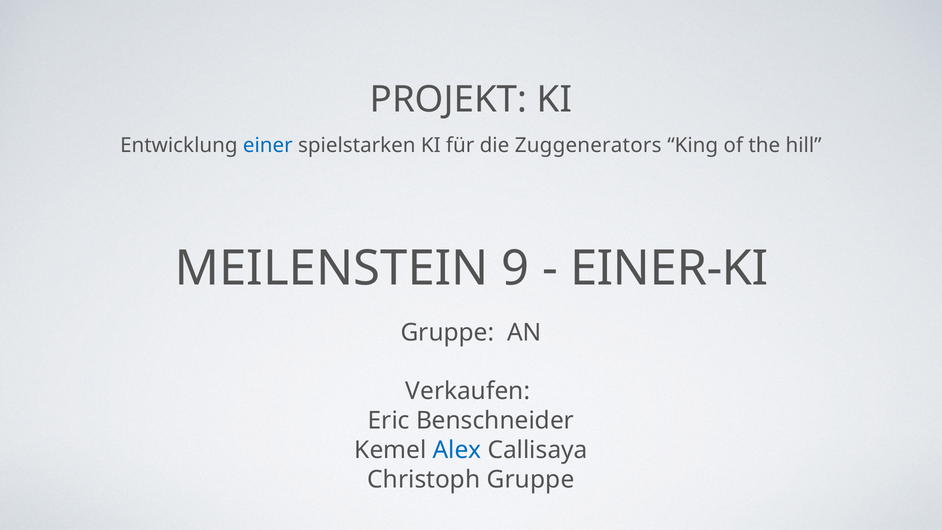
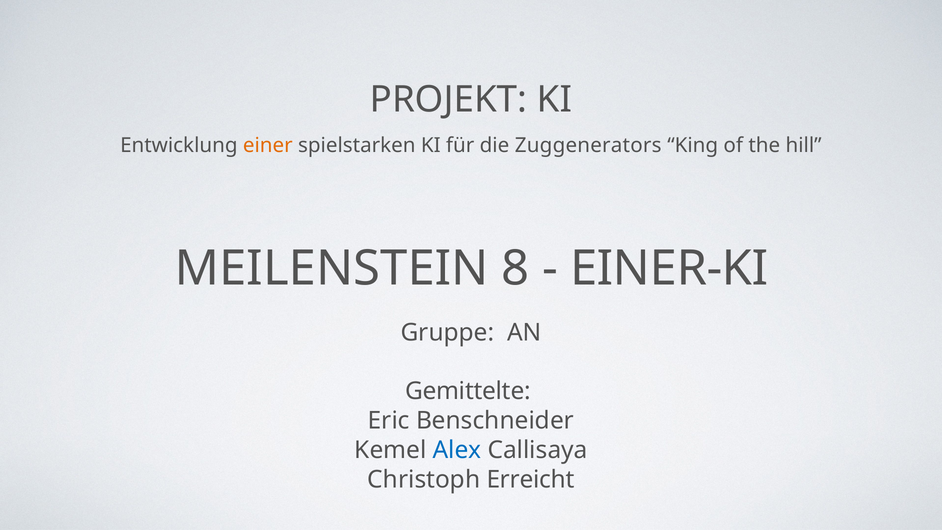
einer colour: blue -> orange (268, 146)
9: 9 -> 8 (515, 268)
Verkaufen: Verkaufen -> Gemittelte (468, 391)
Christoph Gruppe: Gruppe -> Erreicht (531, 480)
